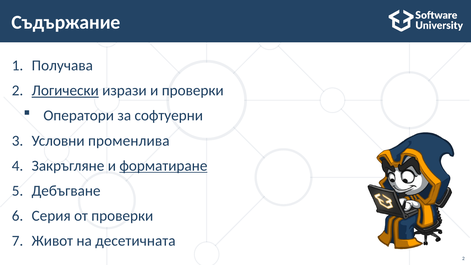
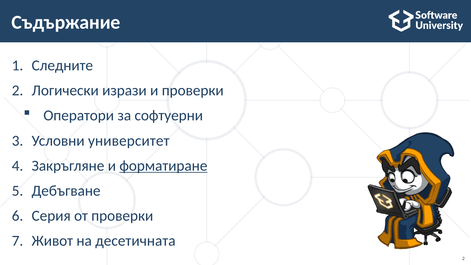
Получава: Получава -> Следните (62, 65)
Логически underline: present -> none (65, 91)
променлива: променлива -> университет (129, 141)
